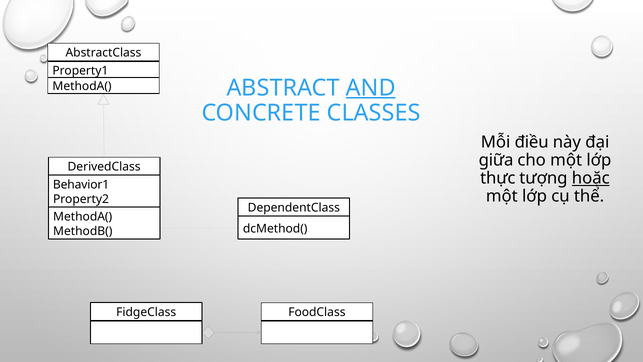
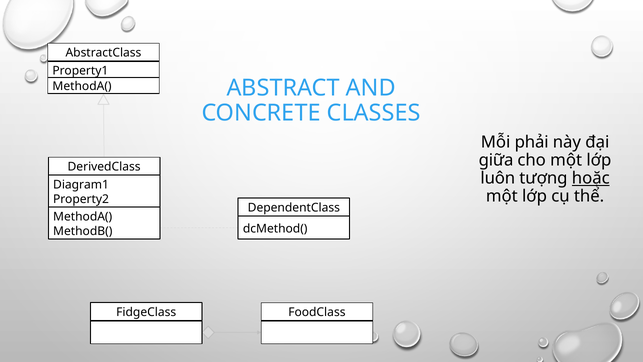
AND underline: present -> none (371, 88)
điều: điều -> phải (532, 142)
thực: thực -> luôn (498, 178)
Behavior1: Behavior1 -> Diagram1 (81, 185)
